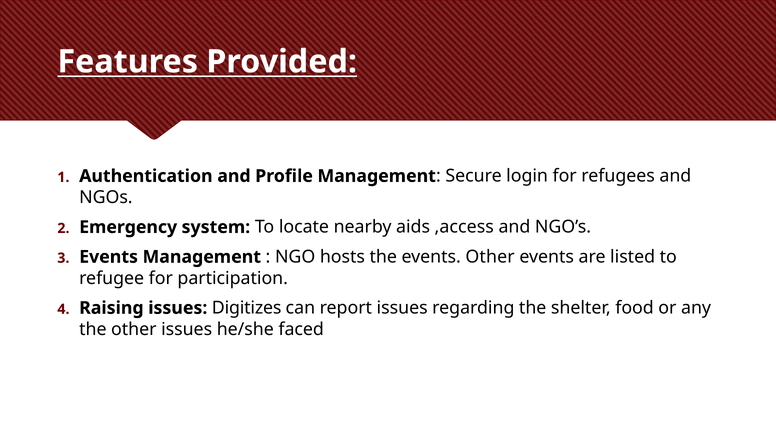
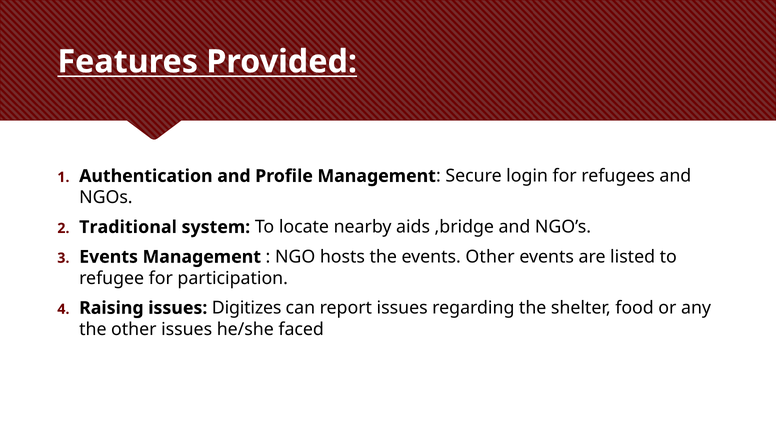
Emergency: Emergency -> Traditional (128, 227)
,access: ,access -> ,bridge (464, 227)
